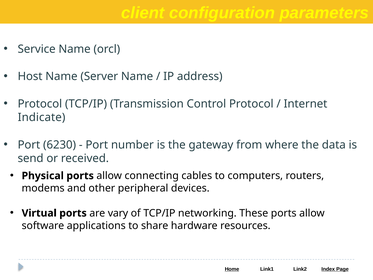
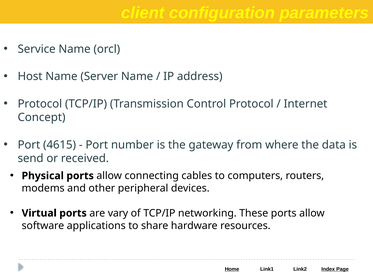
Indicate: Indicate -> Concept (42, 117)
6230: 6230 -> 4615 (60, 145)
